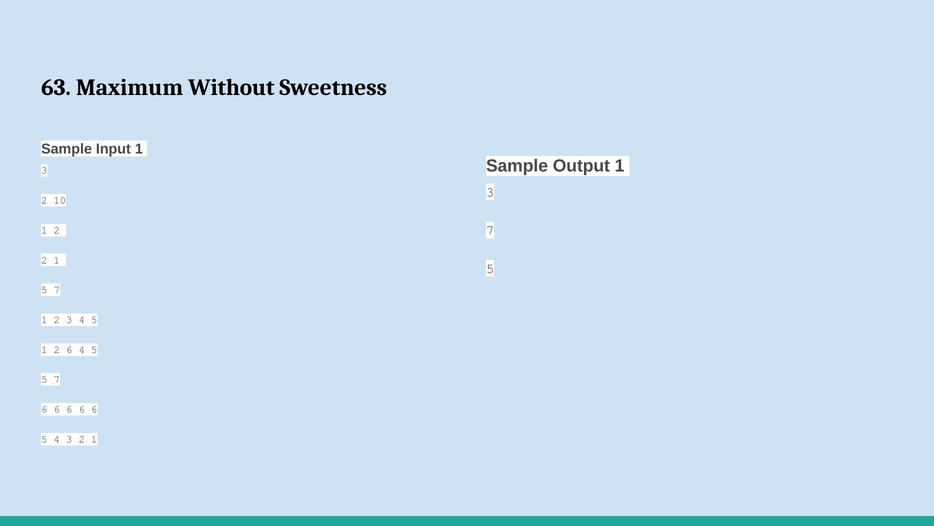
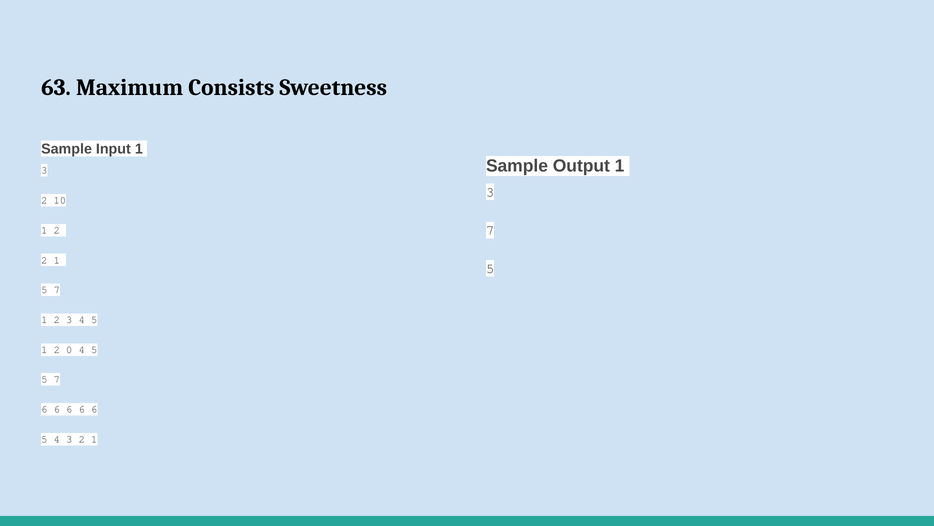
Without: Without -> Consists (231, 87)
2 6: 6 -> 0 (69, 349)
